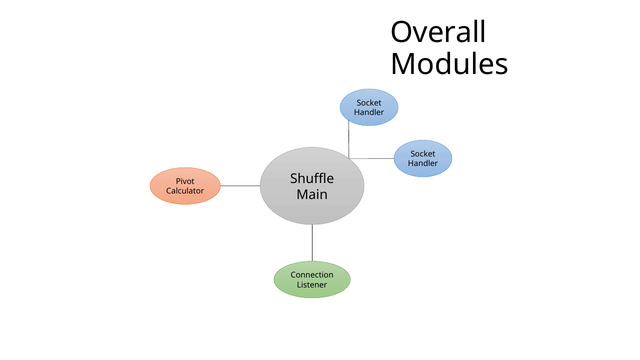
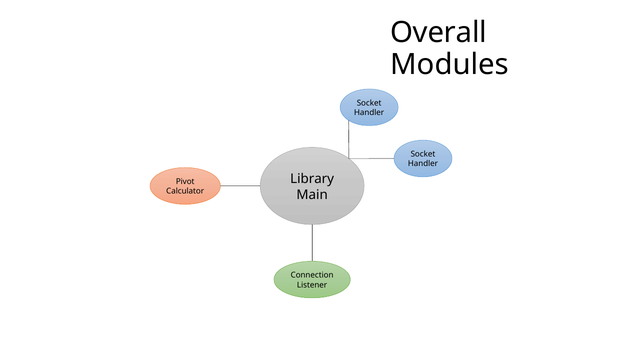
Shuffle: Shuffle -> Library (312, 179)
